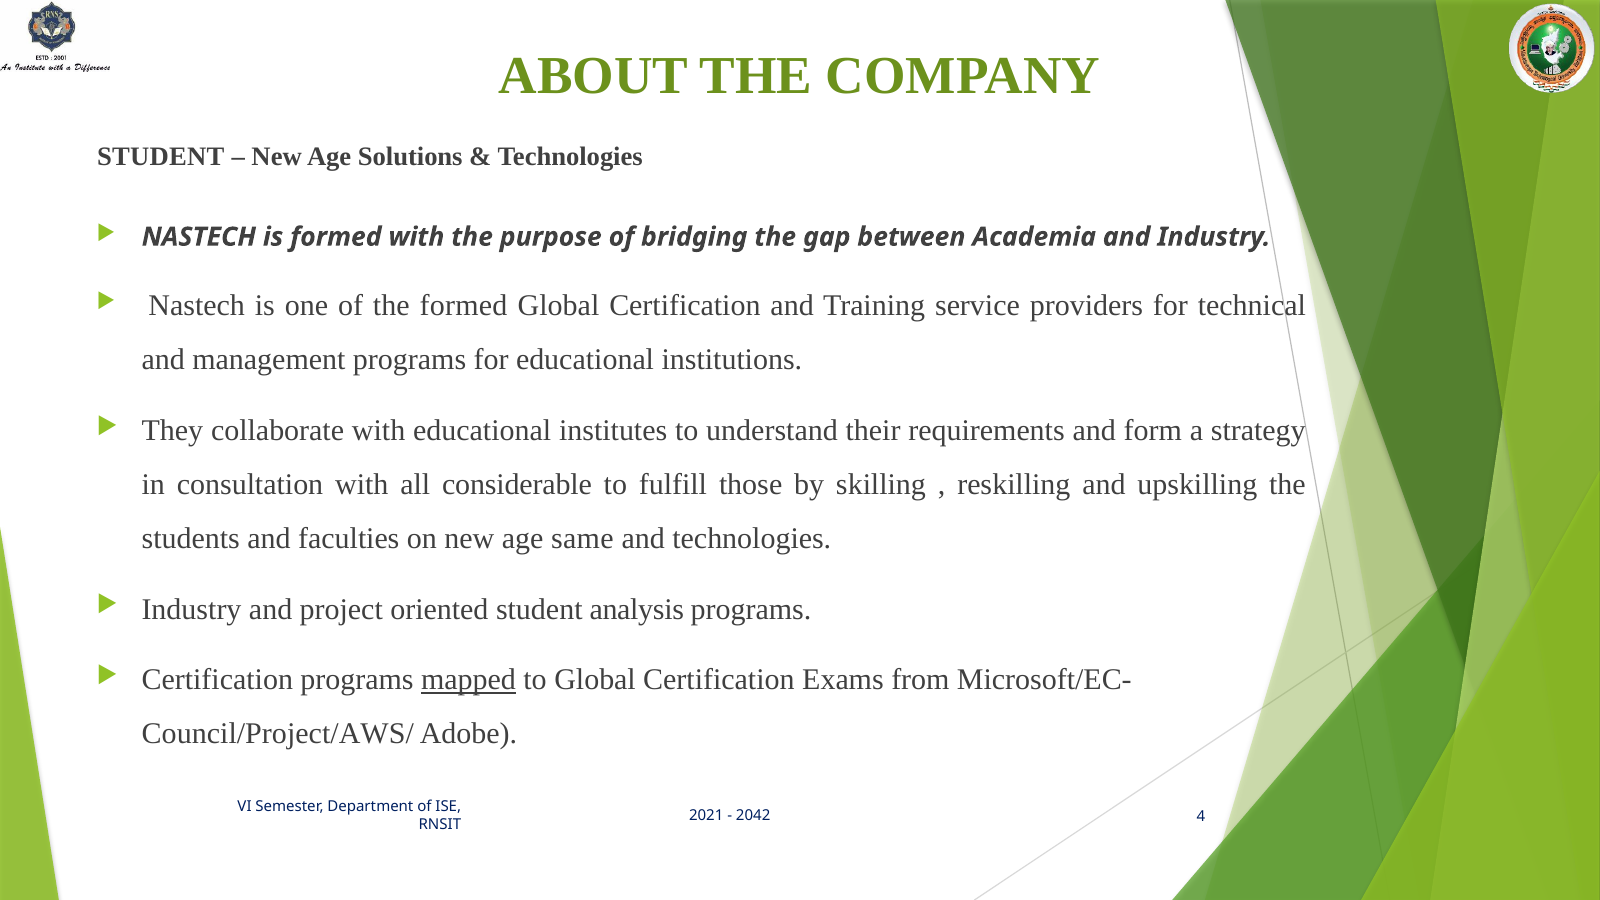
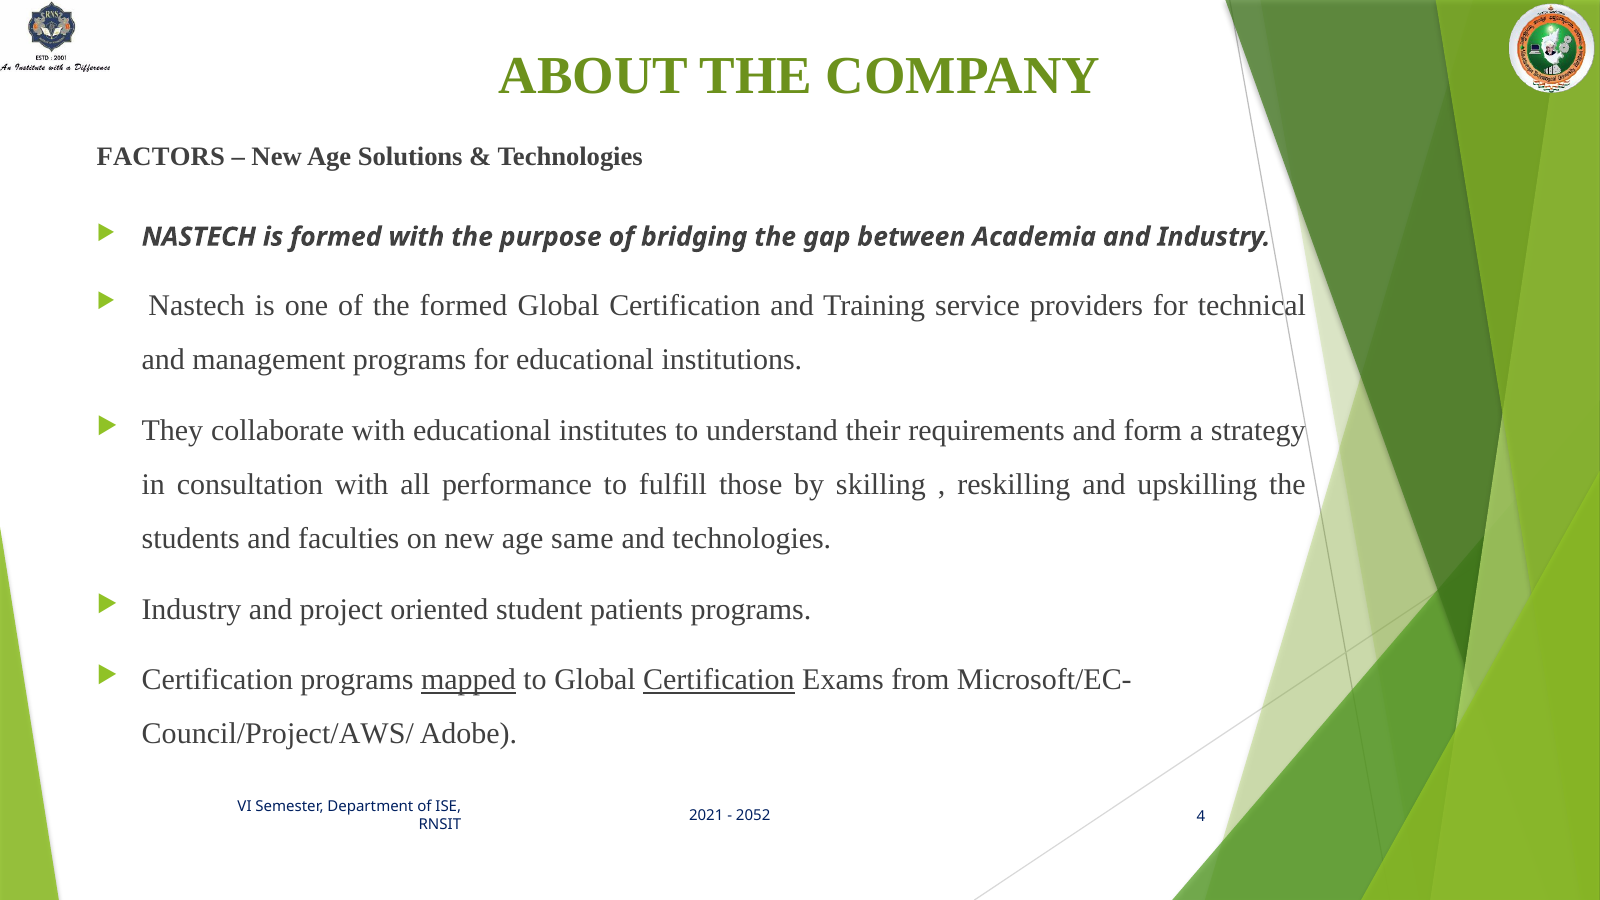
STUDENT: STUDENT -> FACTORS (161, 156)
considerable: considerable -> performance (517, 485)
analysis: analysis -> patients (637, 609)
Certification underline: none -> present (719, 680)
2042: 2042 -> 2052 (753, 815)
